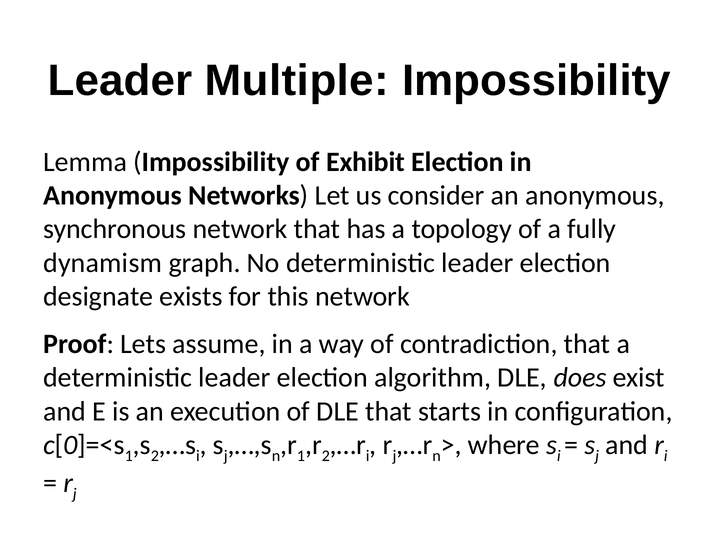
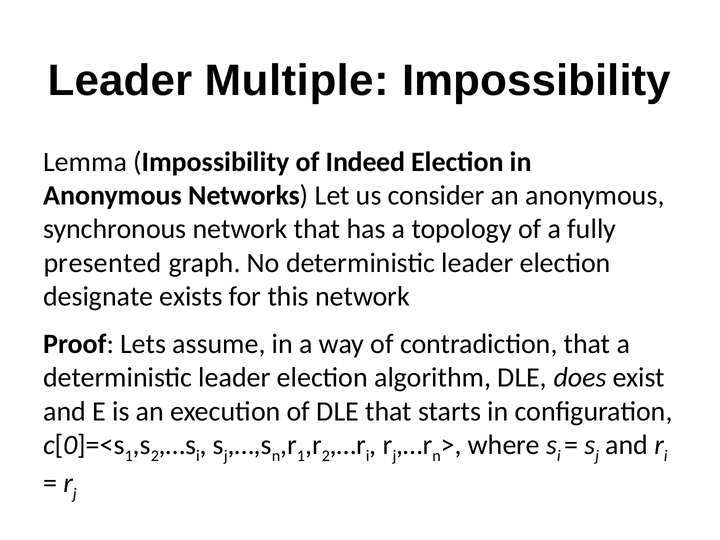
Exhibit: Exhibit -> Indeed (366, 162)
dynamism: dynamism -> presented (103, 263)
